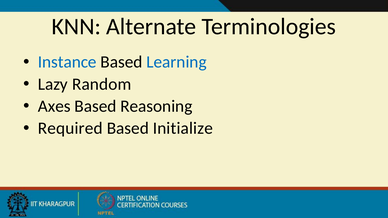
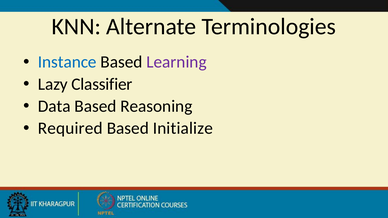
Learning colour: blue -> purple (176, 62)
Random: Random -> Classifier (102, 84)
Axes: Axes -> Data (54, 106)
